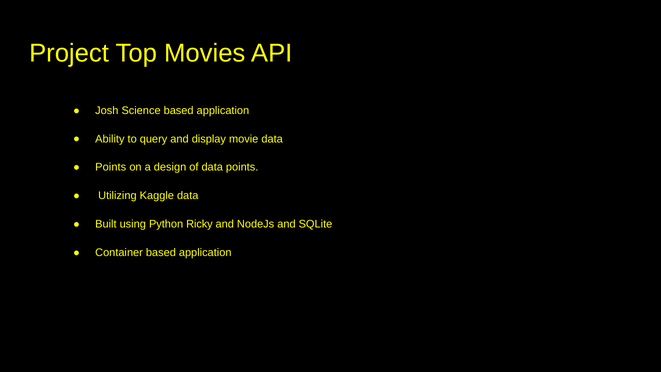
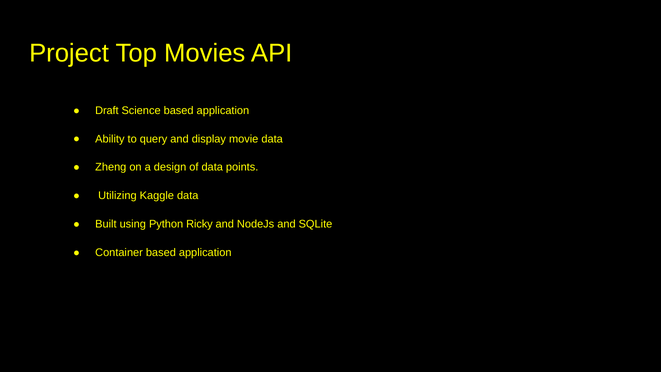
Josh: Josh -> Draft (107, 110)
Points: Points -> Zheng (111, 167)
